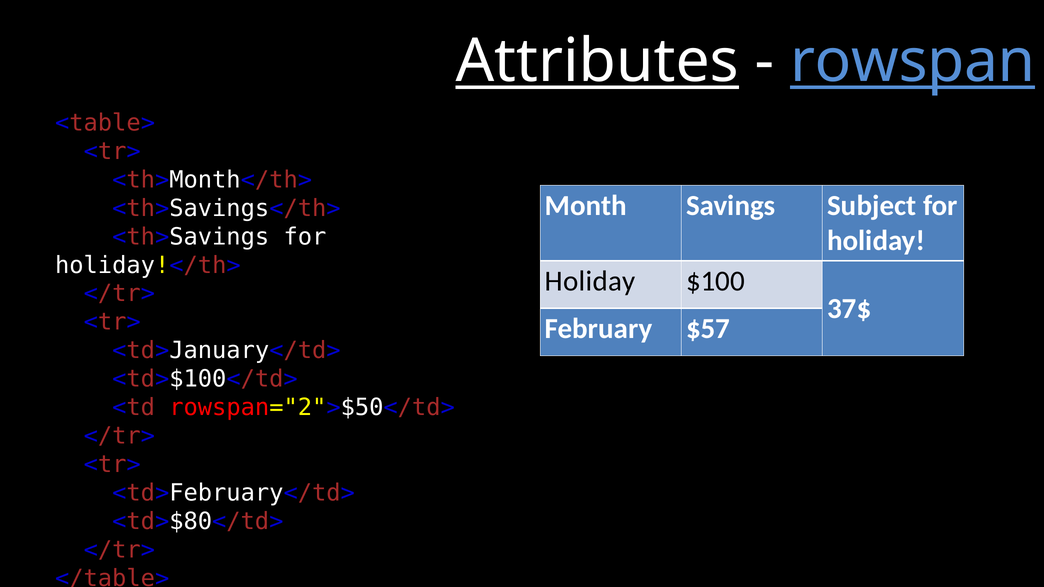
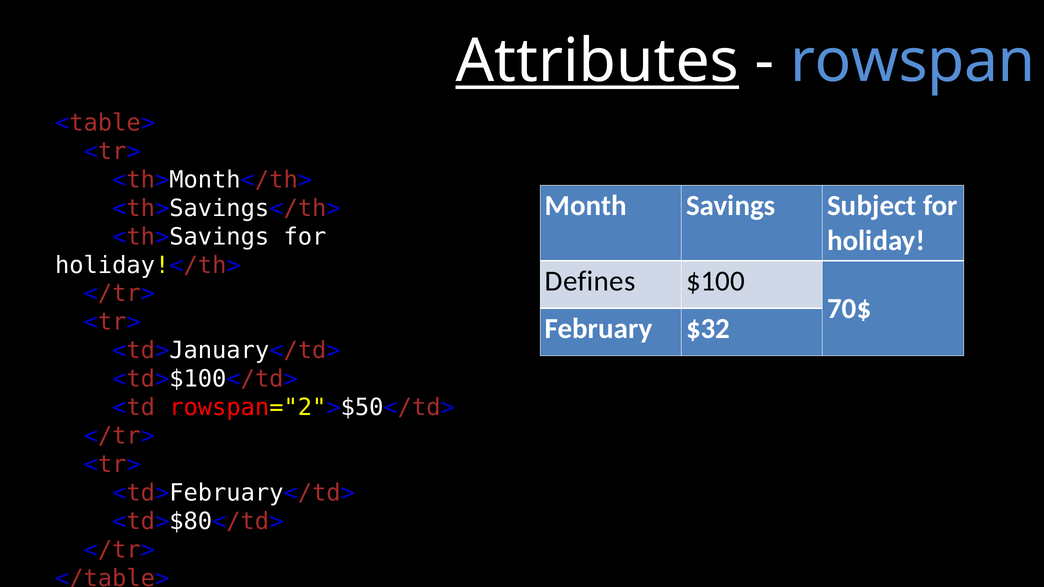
rowspan underline: present -> none (913, 61)
Holiday: Holiday -> Defines (590, 281)
37$: 37$ -> 70$ (849, 309)
$57: $57 -> $32 (708, 329)
